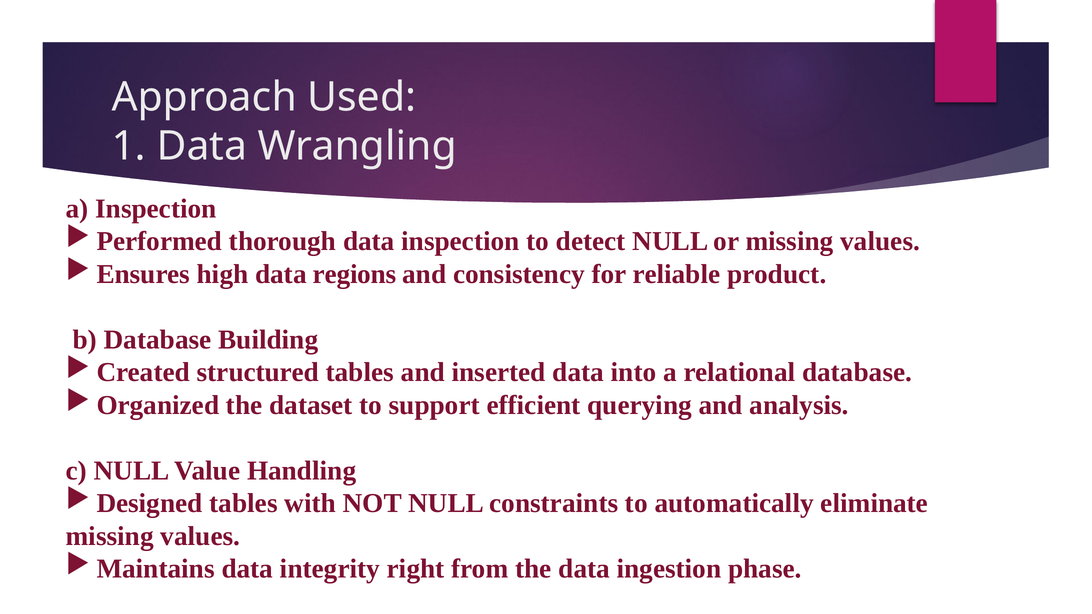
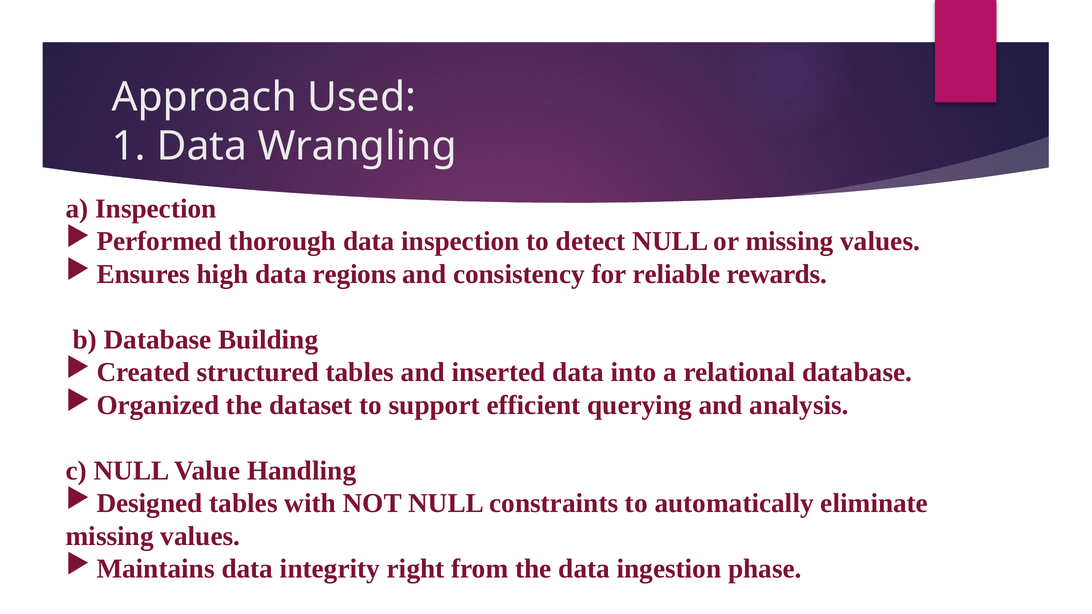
product: product -> rewards (777, 274)
